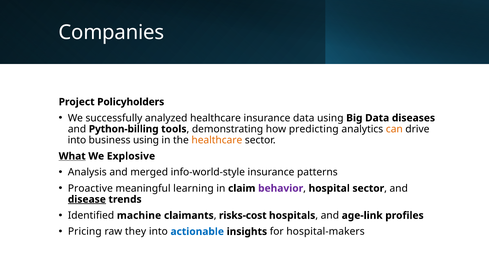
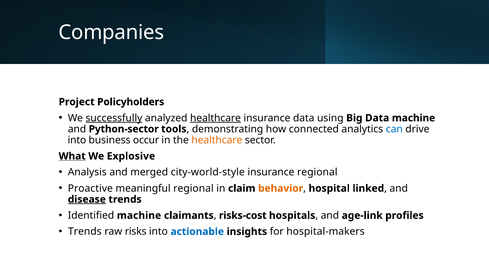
successfully underline: none -> present (114, 118)
healthcare underline: none -> present (215, 118)
Data diseases: diseases -> machine (414, 118)
Python-billing: Python-billing -> Python-sector (124, 129)
predicting: predicting -> connected (314, 129)
can colour: orange -> blue (394, 129)
business using: using -> occur (146, 140)
info-world-style: info-world-style -> city-world-style (208, 172)
insurance patterns: patterns -> regional (317, 172)
meaningful learning: learning -> regional (193, 188)
behavior colour: purple -> orange (281, 188)
hospital sector: sector -> linked (368, 188)
Pricing: Pricing -> Trends (85, 232)
they: they -> risks (136, 232)
